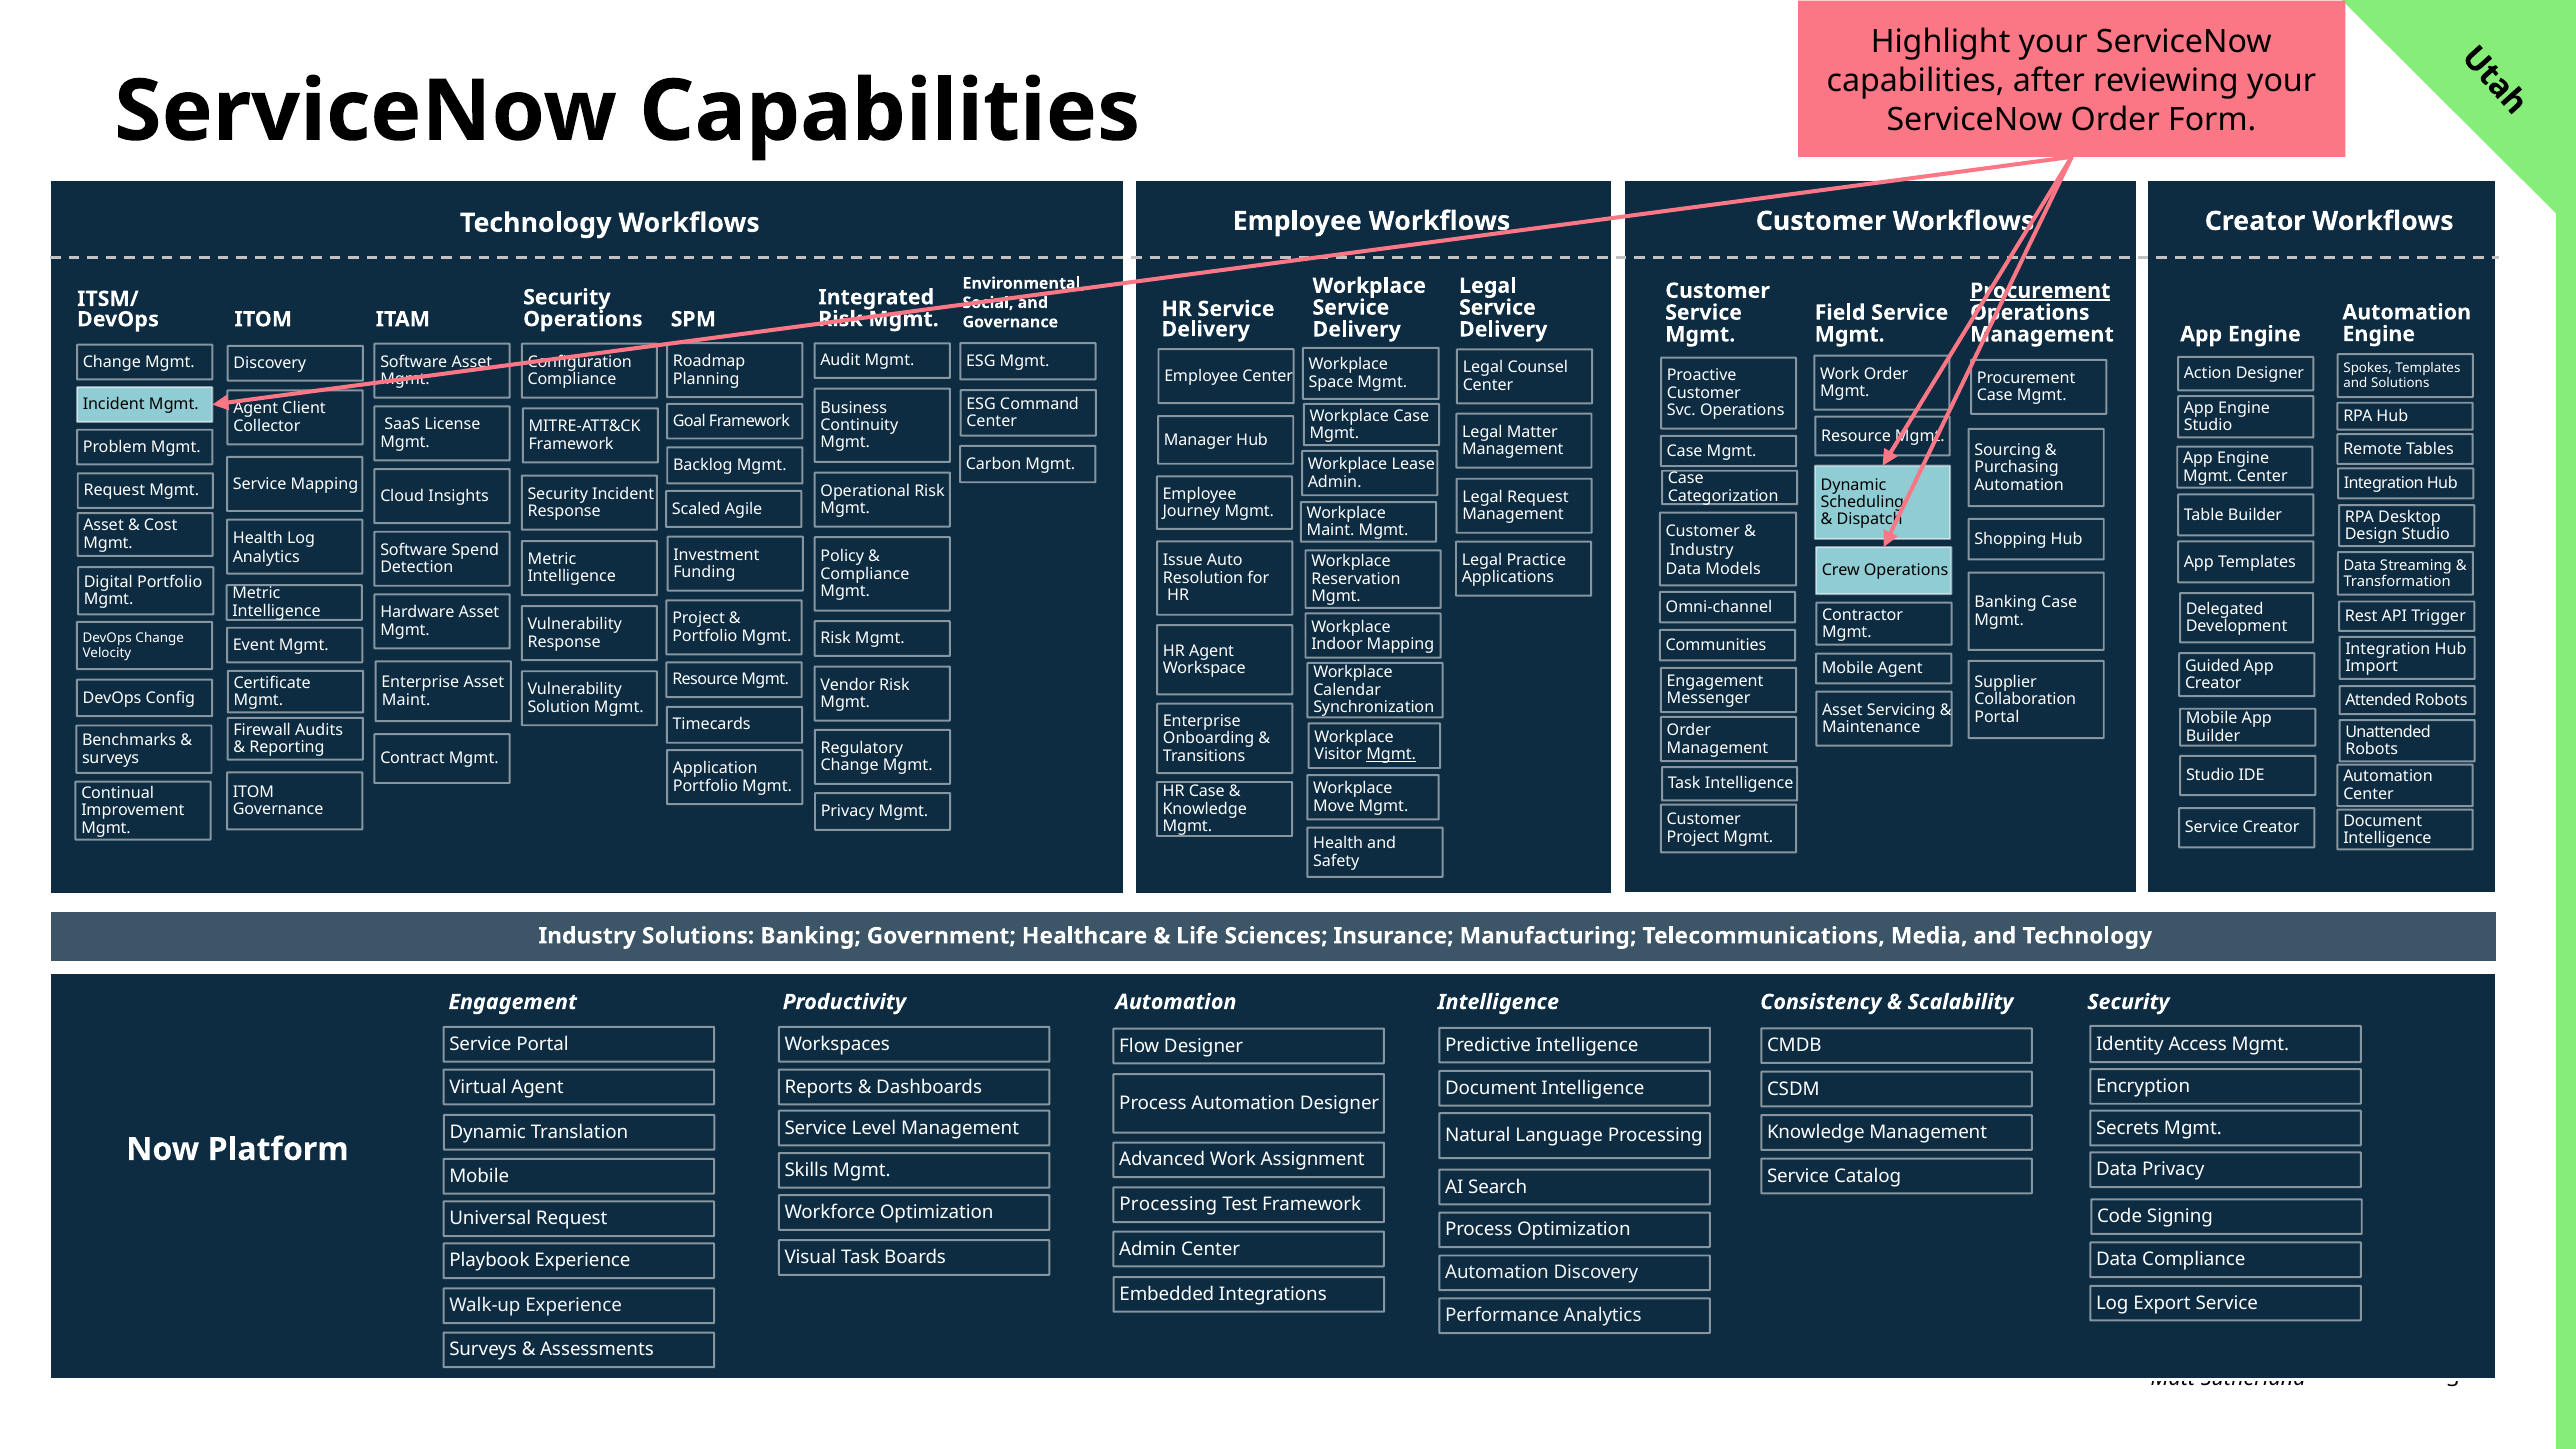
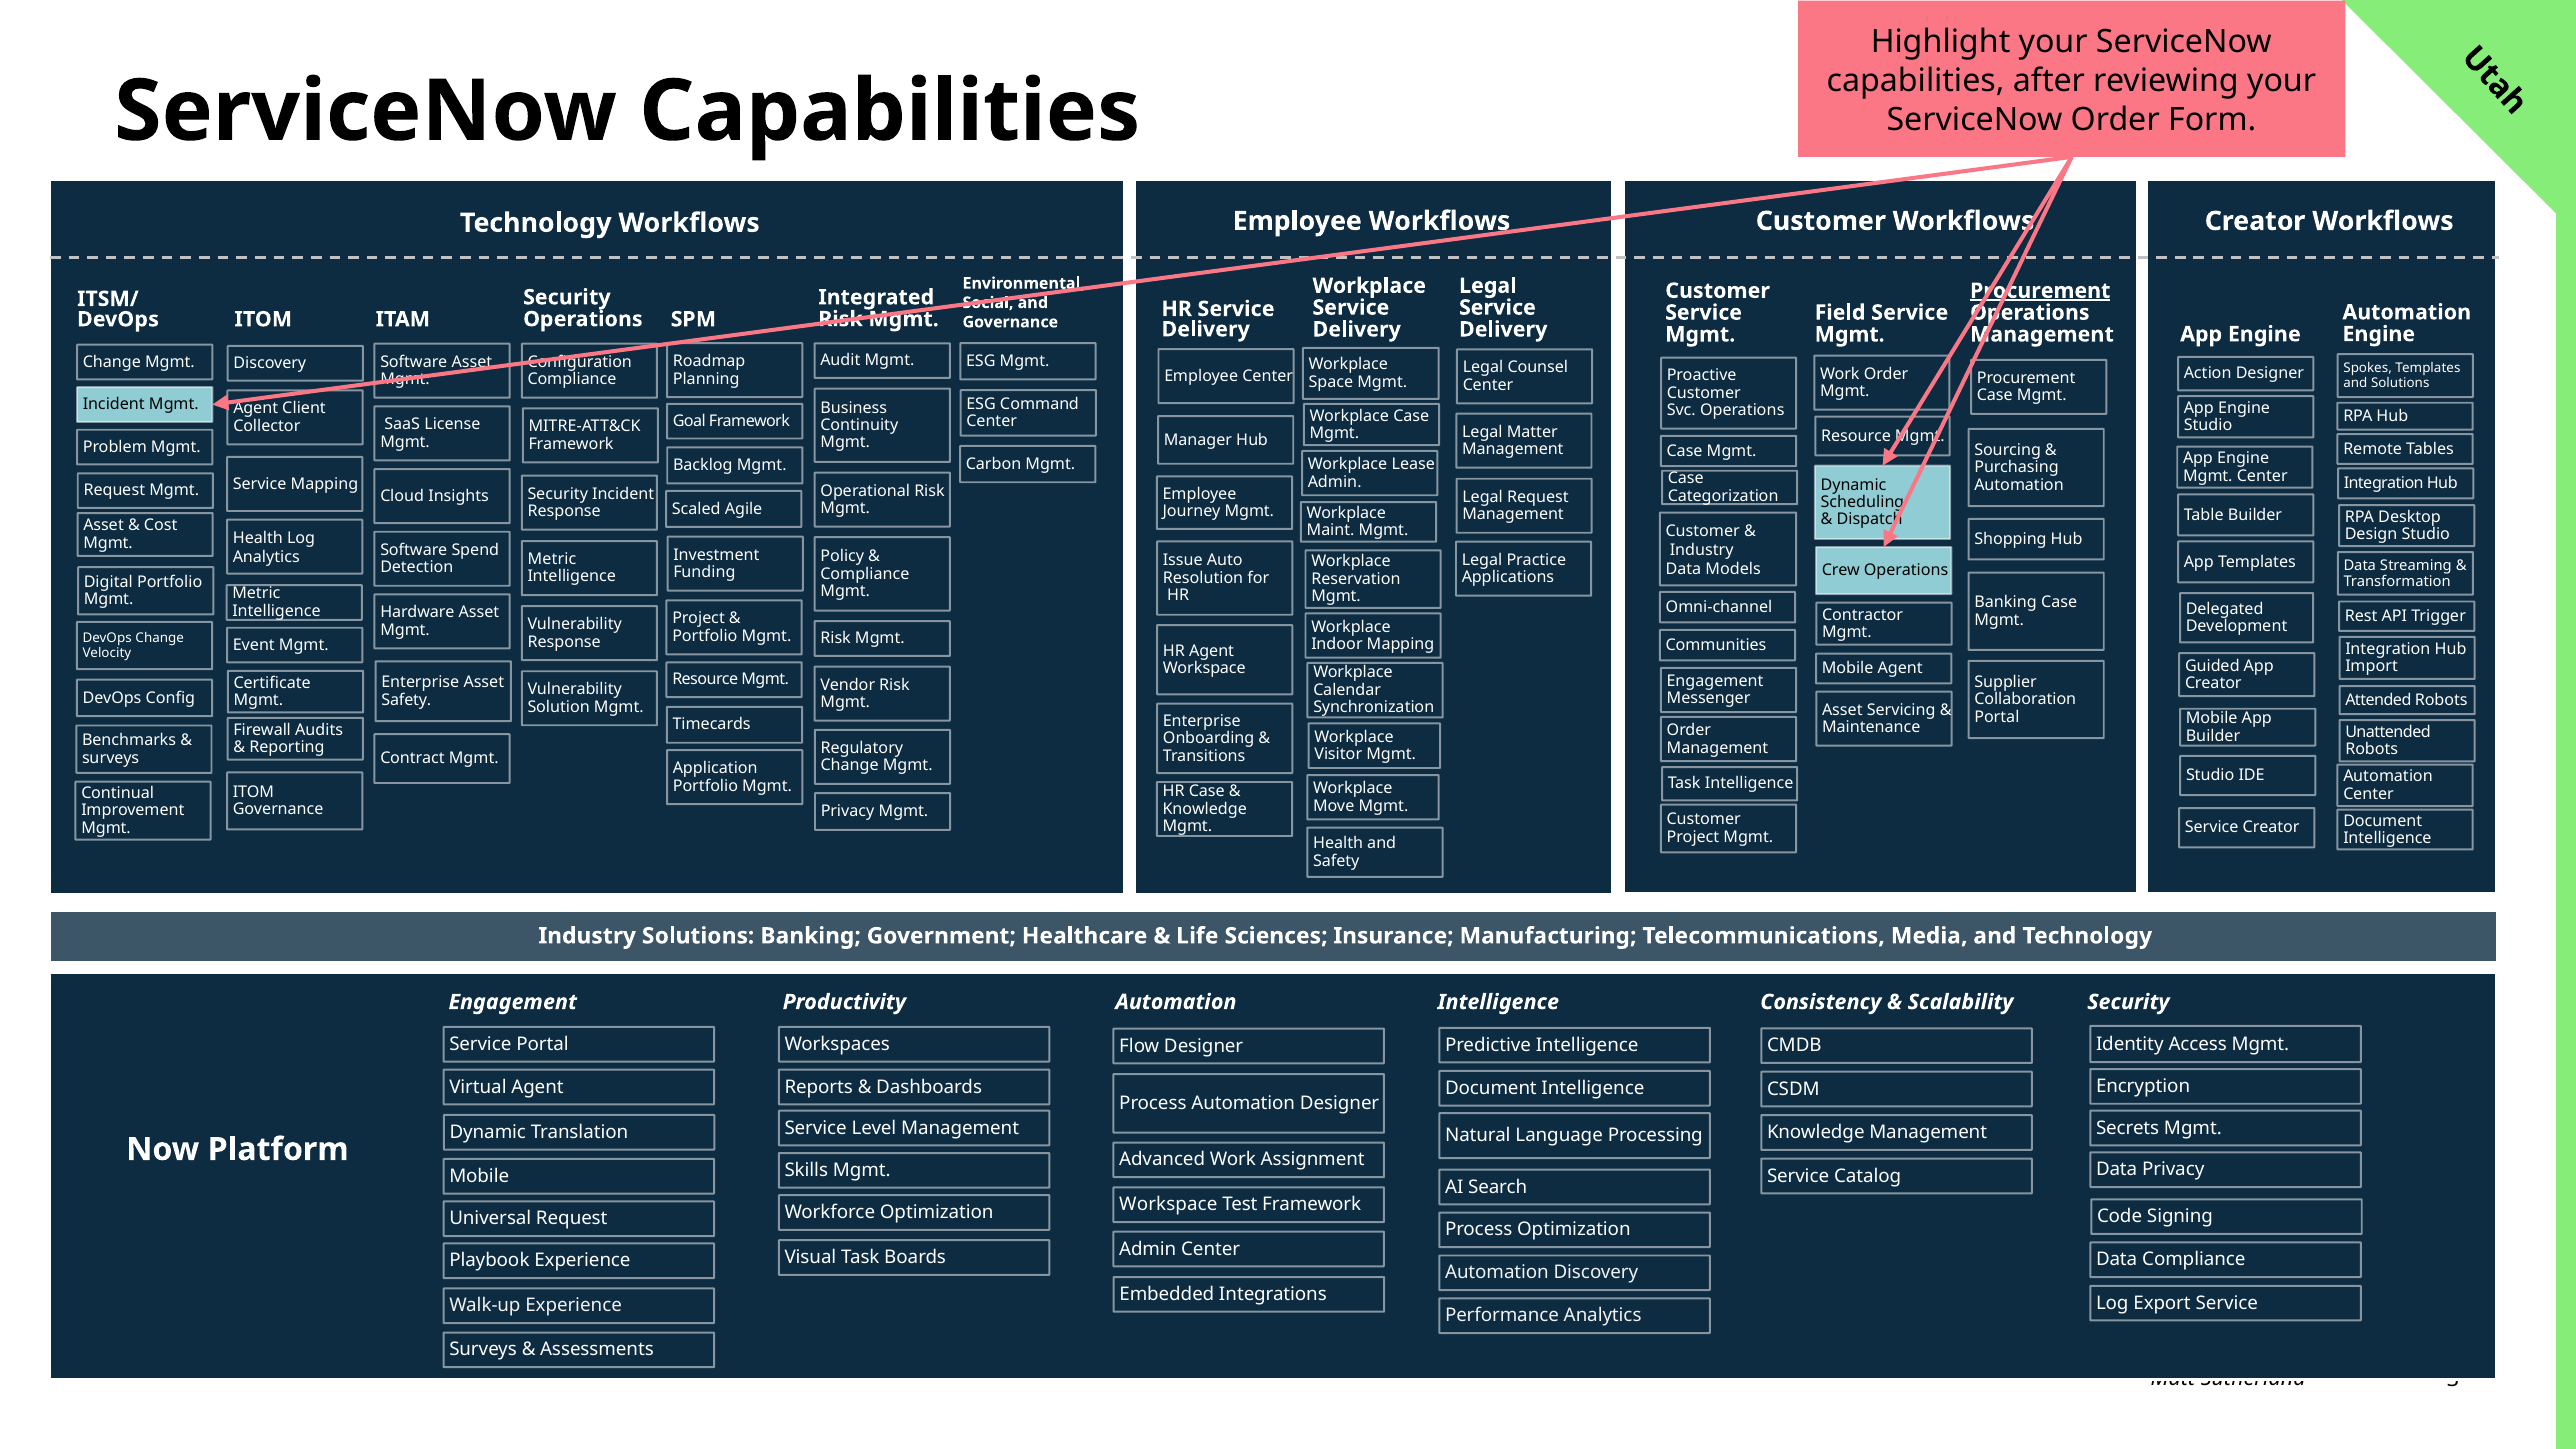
Maint: Maint -> Safety (406, 700)
Mgmt underline: present -> none (1391, 754)
Processing: Processing -> Workspace (1168, 1205)
